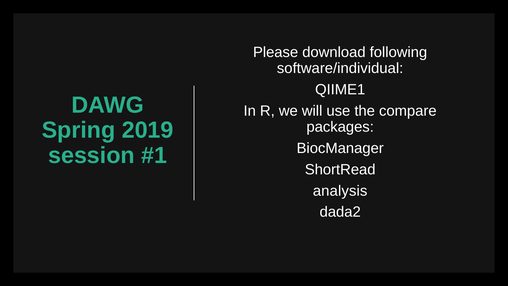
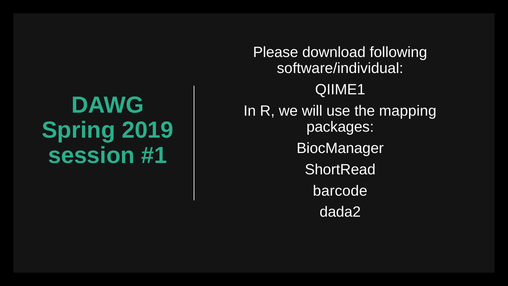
compare: compare -> mapping (408, 111)
analysis: analysis -> barcode (340, 191)
